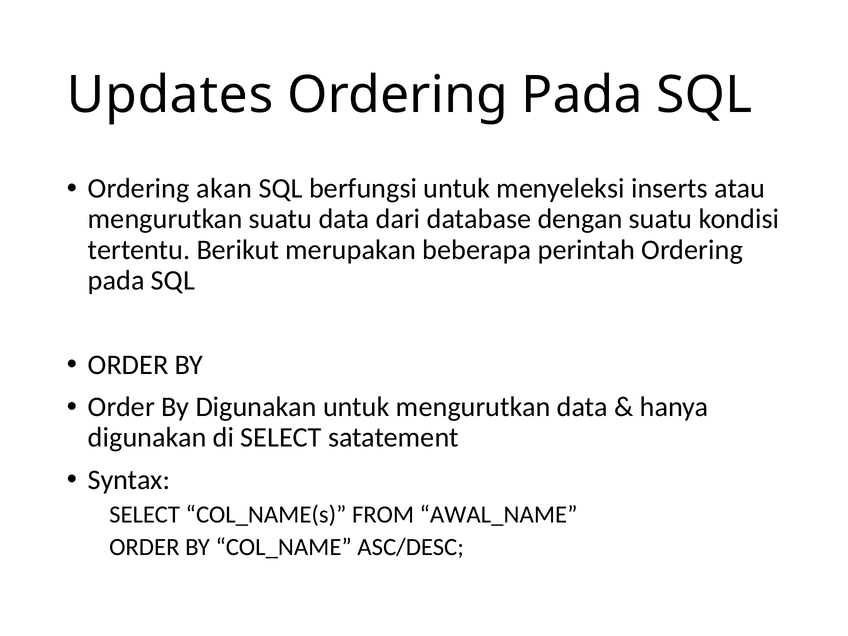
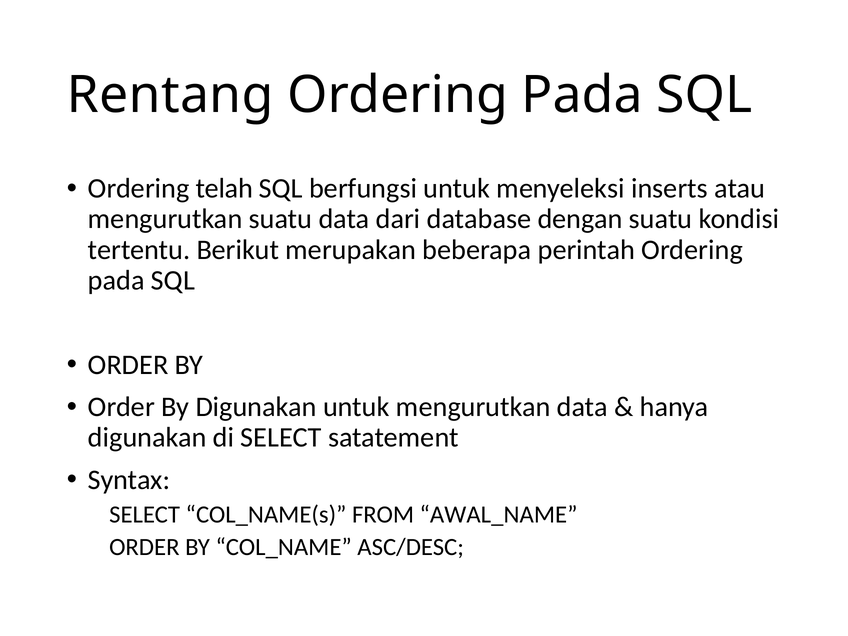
Updates: Updates -> Rentang (170, 95)
akan: akan -> telah (224, 189)
